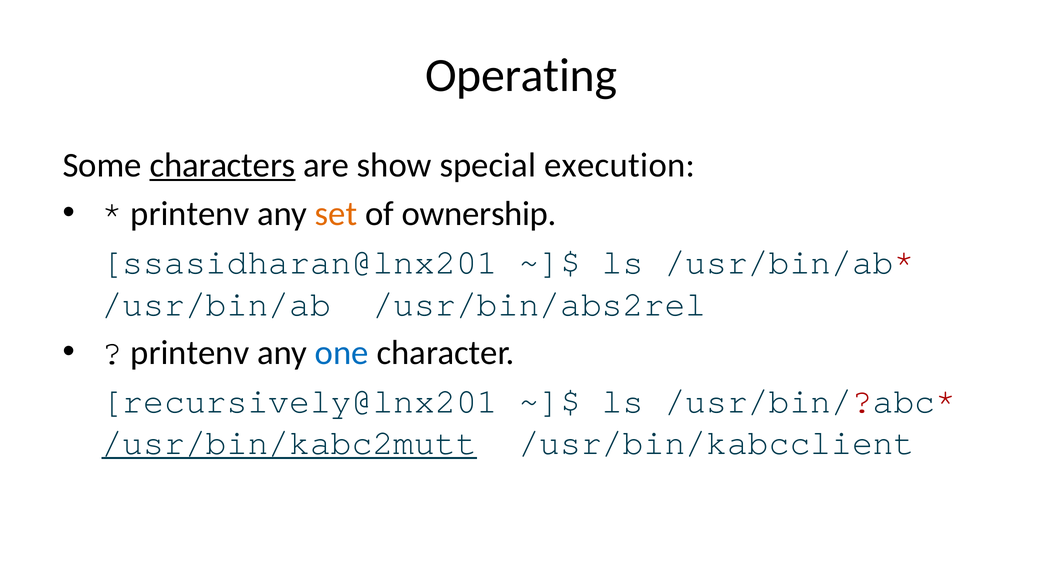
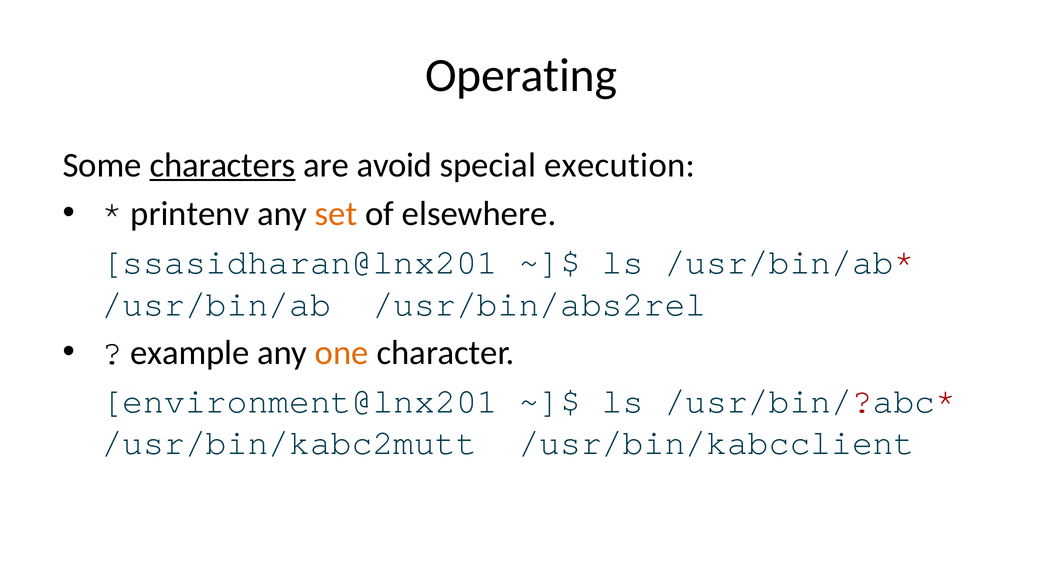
show: show -> avoid (394, 165)
ownership: ownership -> elsewhere (479, 214)
printenv: printenv -> example (190, 353)
one colour: blue -> orange (342, 353)
recursively@lnx201: recursively@lnx201 -> environment@lnx201 (300, 401)
/usr/bin/kabc2mutt underline: present -> none (289, 443)
